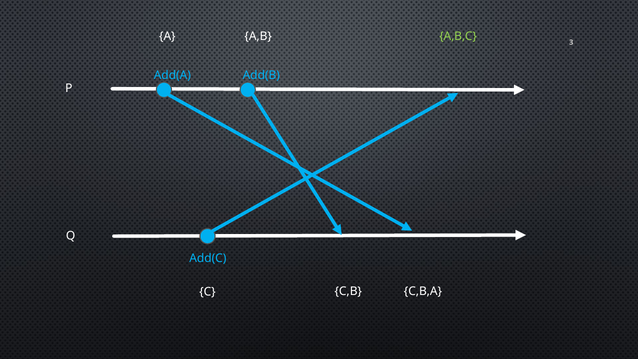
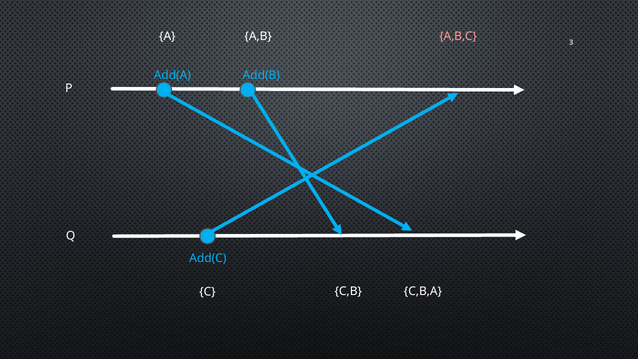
A,B,C colour: light green -> pink (458, 36)
